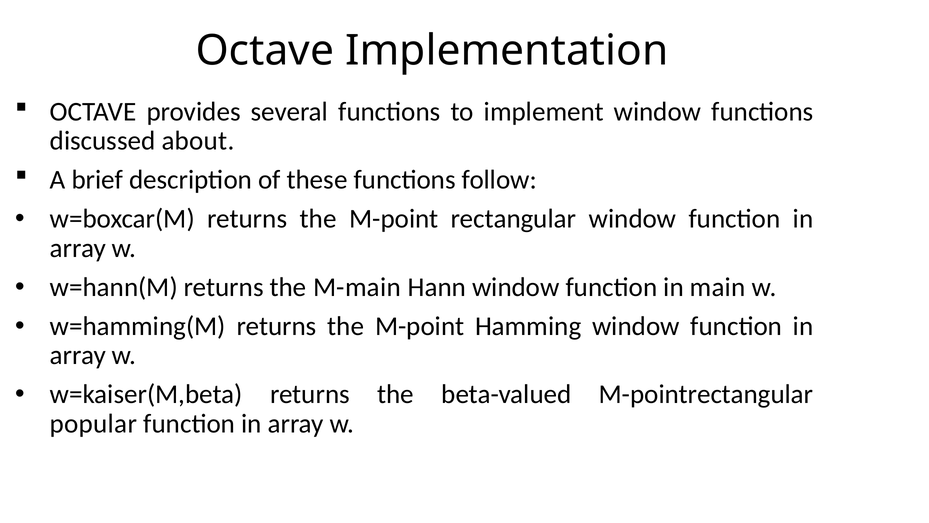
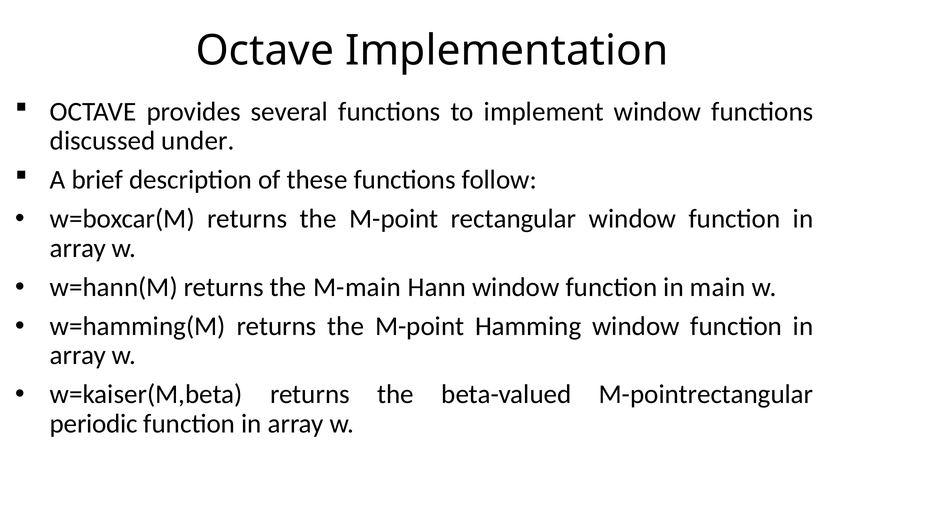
about: about -> under (198, 141)
popular: popular -> periodic (94, 423)
